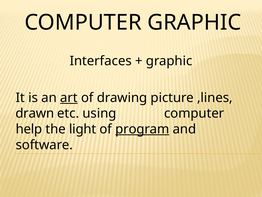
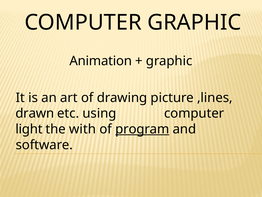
Interfaces: Interfaces -> Animation (101, 61)
art underline: present -> none (69, 97)
help: help -> light (29, 129)
light: light -> with (83, 129)
